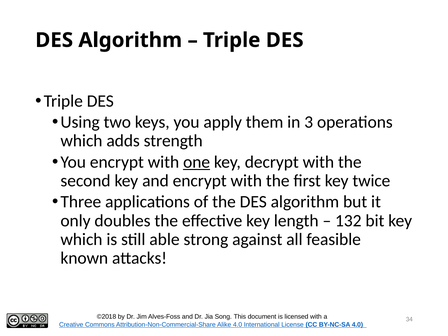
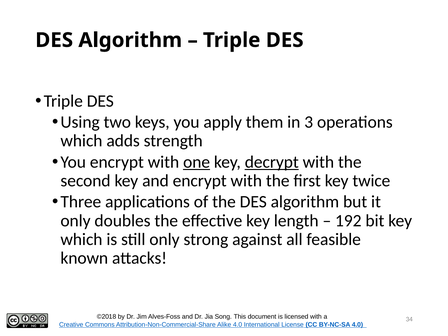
decrypt underline: none -> present (272, 162)
132: 132 -> 192 (348, 221)
still able: able -> only (164, 239)
